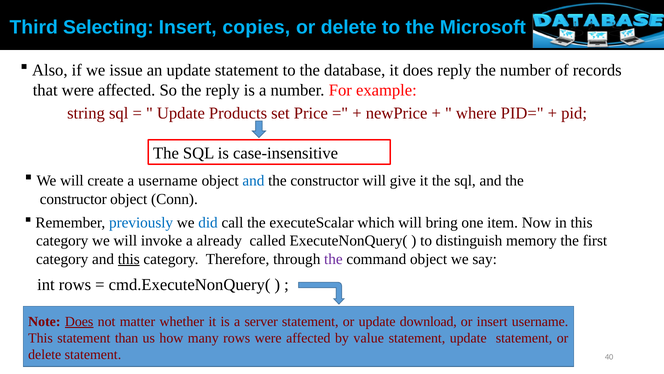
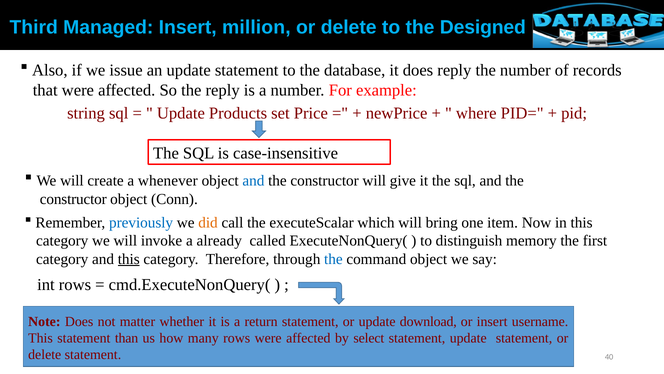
Selecting: Selecting -> Managed (108, 27)
copies: copies -> million (256, 27)
Microsoft: Microsoft -> Designed (483, 27)
a username: username -> whenever (168, 180)
did colour: blue -> orange (208, 222)
the colour: purple -> blue (333, 259)
Does underline: present -> none (79, 321)
server: server -> return (261, 321)
value: value -> select (369, 338)
